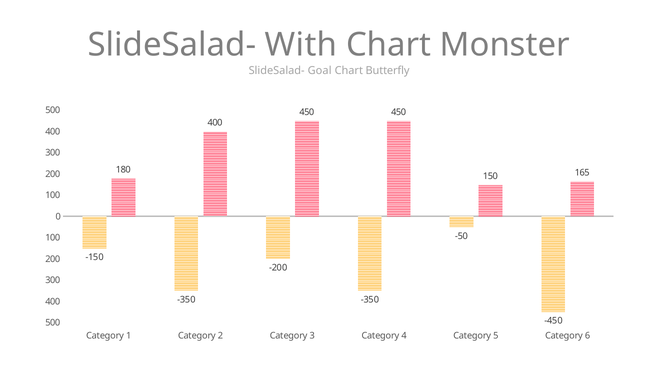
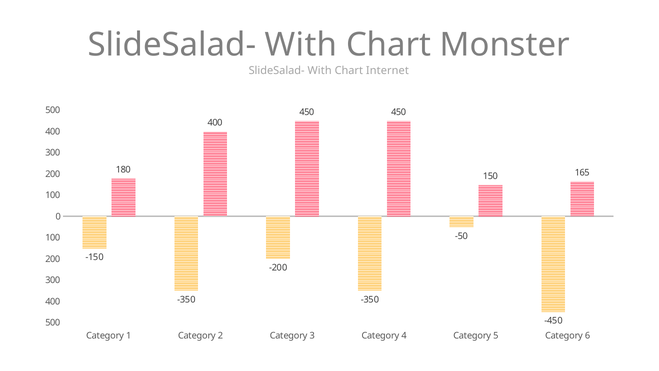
Goal: Goal -> With (320, 71)
Butterfly: Butterfly -> Internet (387, 71)
